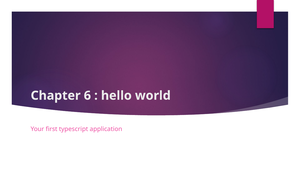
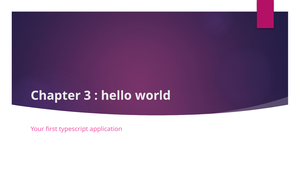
6: 6 -> 3 (87, 95)
